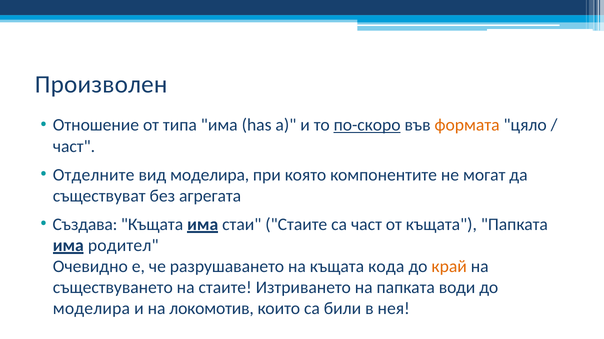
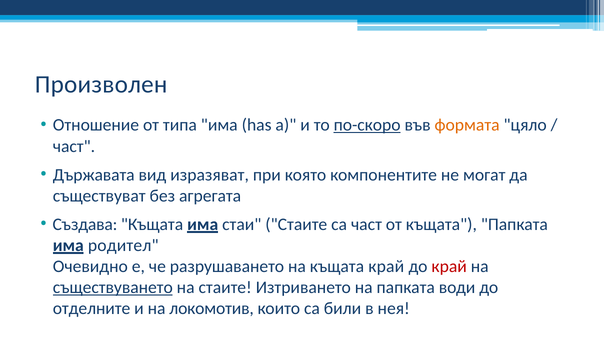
Отделните: Отделните -> Държавата (94, 175)
вид моделира: моделира -> изразяват (210, 175)
къщата кода: кода -> край (386, 267)
край colour: orange -> red (449, 267)
съществуването underline: none -> present (113, 288)
моделира: моделира -> отделните (92, 309)
